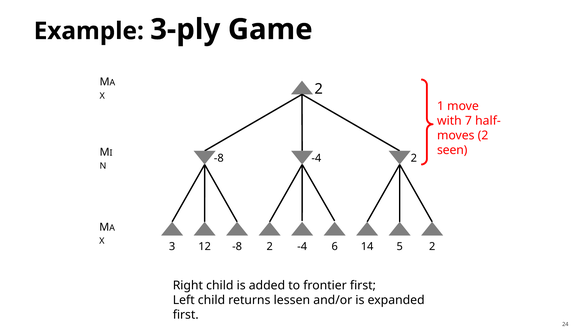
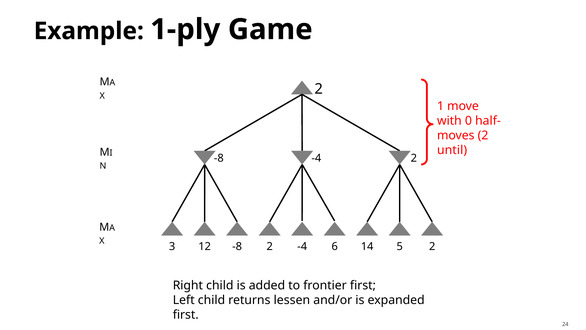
3-ply: 3-ply -> 1-ply (185, 29)
7: 7 -> 0 (468, 121)
seen: seen -> until (452, 150)
